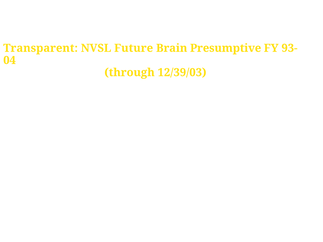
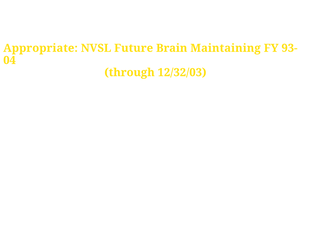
Transparent: Transparent -> Appropriate (41, 48)
Presumptive: Presumptive -> Maintaining (226, 48)
12/39/03: 12/39/03 -> 12/32/03 (182, 73)
